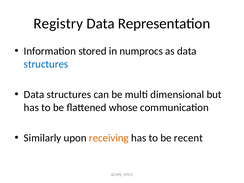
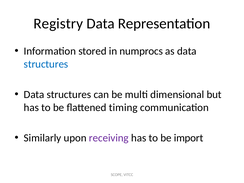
whose: whose -> timing (123, 108)
receiving colour: orange -> purple (109, 138)
recent: recent -> import (189, 138)
